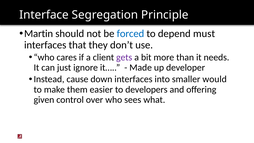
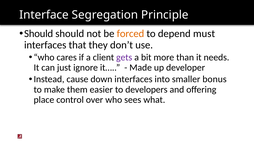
Martin: Martin -> Should (39, 34)
forced colour: blue -> orange (130, 34)
would: would -> bonus (215, 79)
given: given -> place (44, 100)
